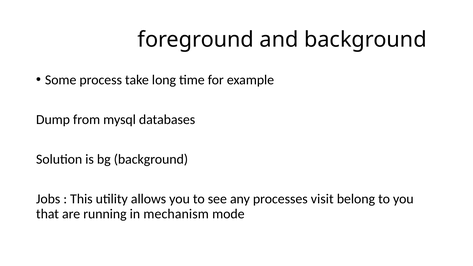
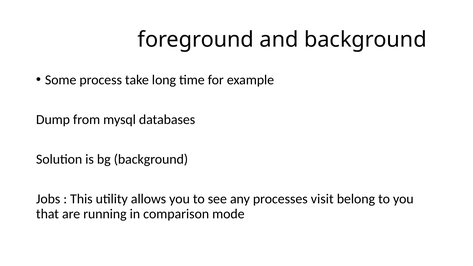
mechanism: mechanism -> comparison (176, 214)
